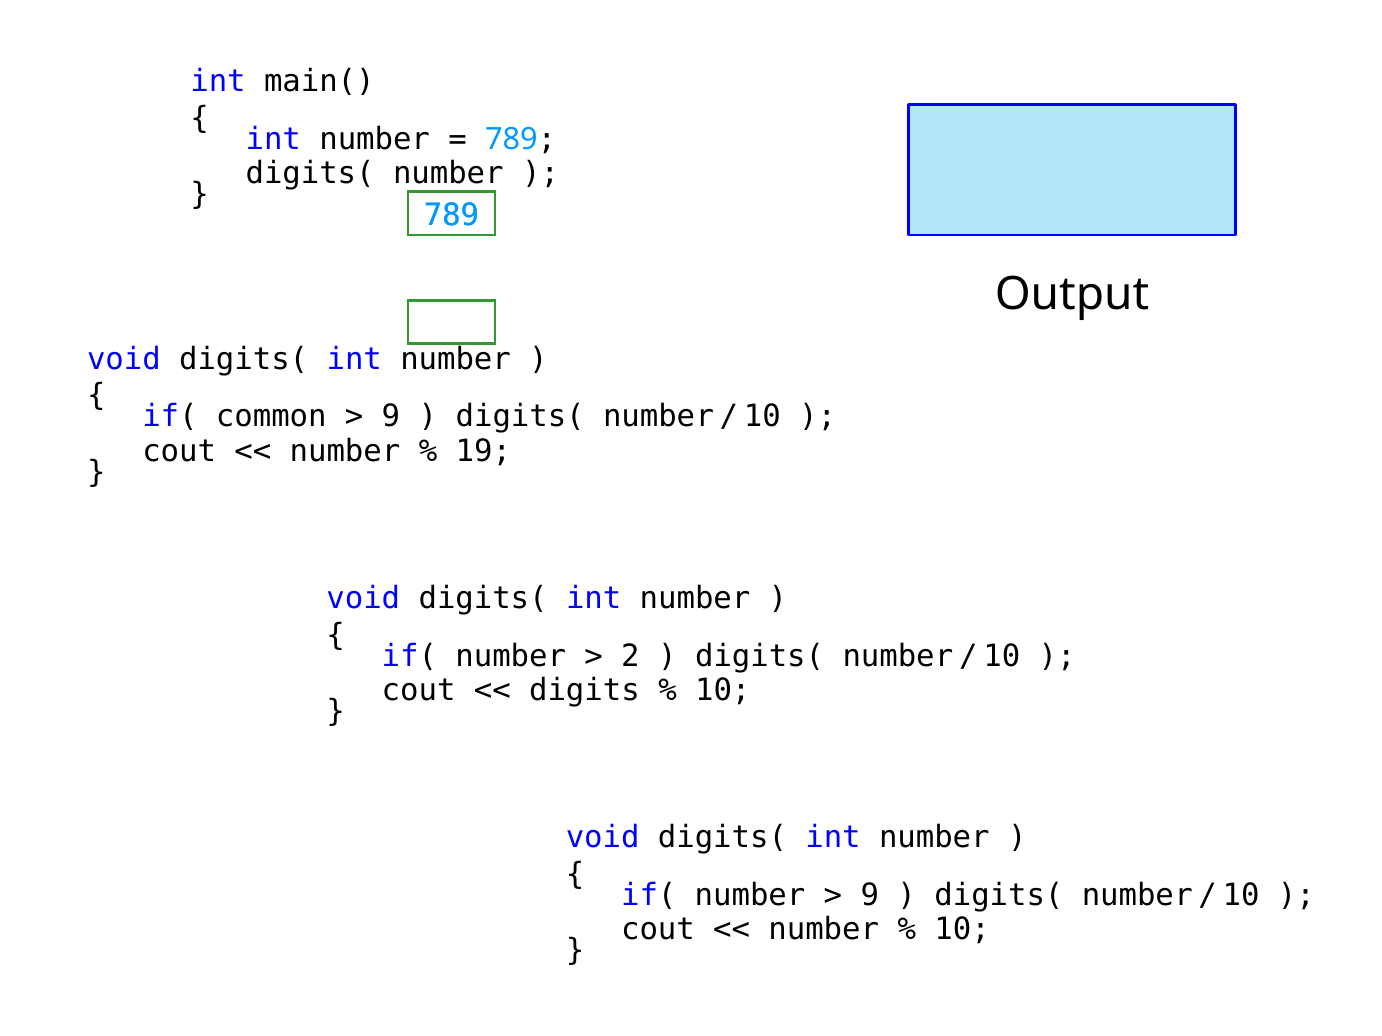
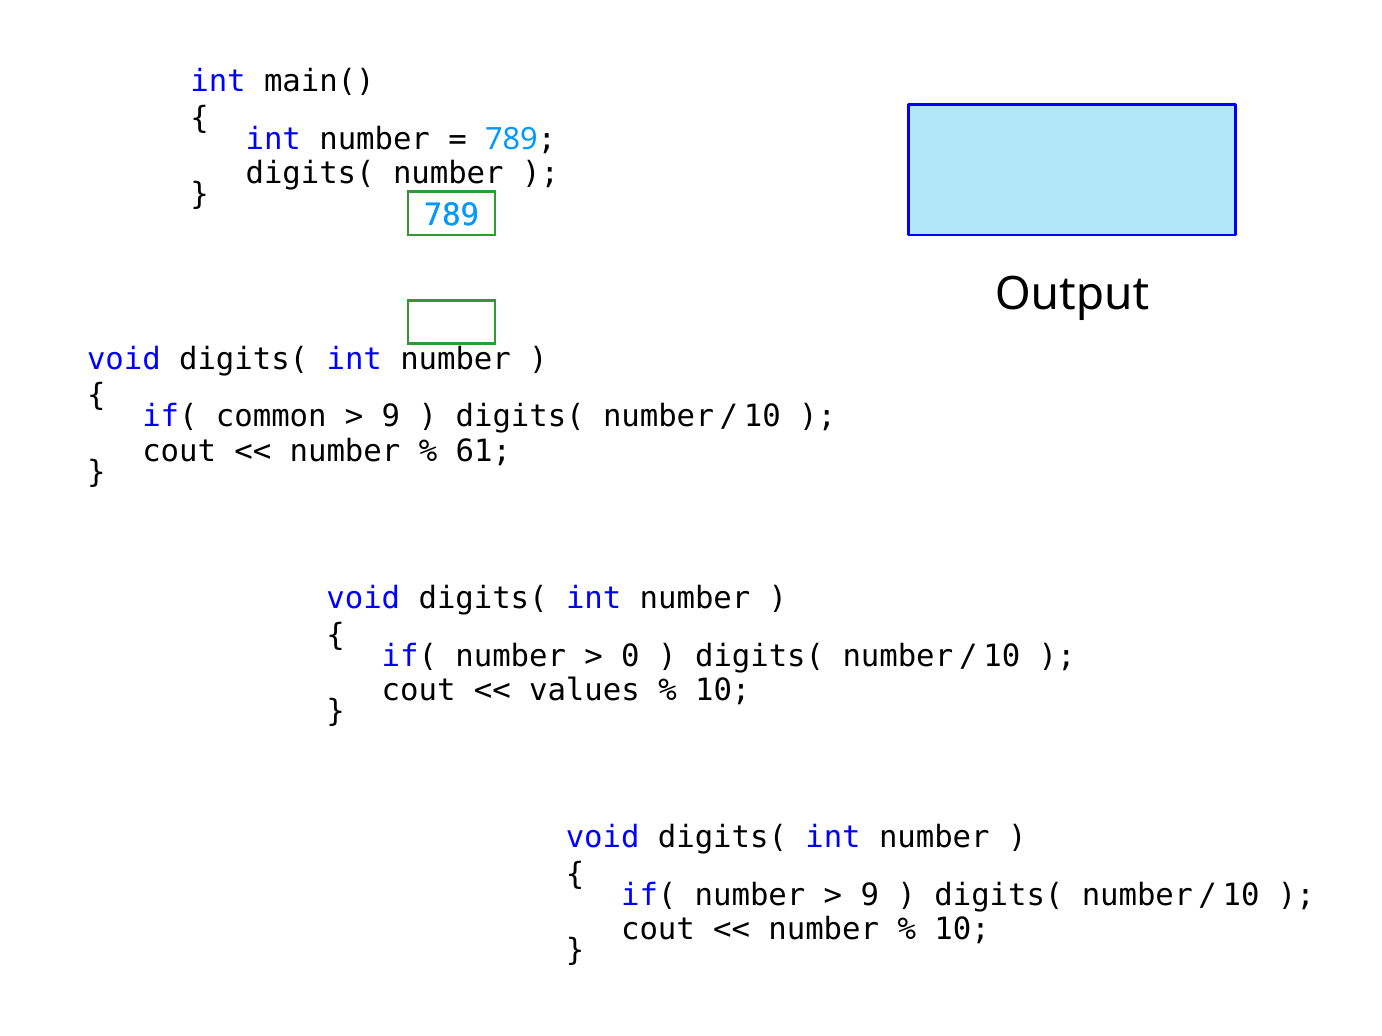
19: 19 -> 61 (483, 451)
2: 2 -> 0 (630, 656)
digits: digits -> values (584, 691)
